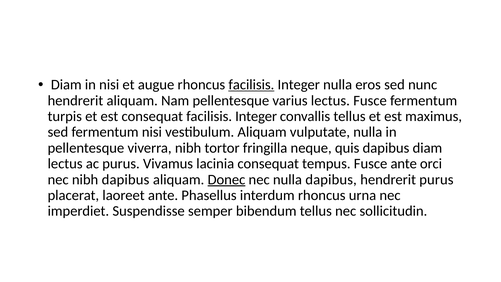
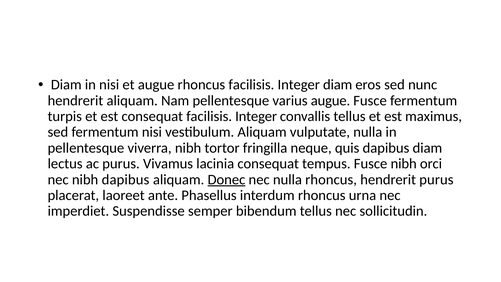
facilisis underline: present -> none (251, 85)
Integer nulla: nulla -> diam (338, 85)
varius lectus: lectus -> augue (330, 100)
Fusce ante: ante -> nibh (404, 164)
nulla dapibus: dapibus -> rhoncus (331, 179)
